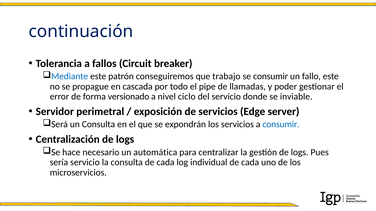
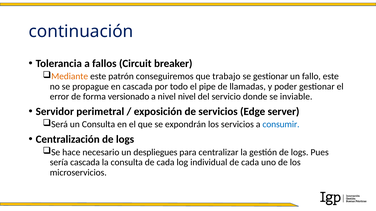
Mediante colour: blue -> orange (70, 77)
se consumir: consumir -> gestionar (271, 77)
nivel ciclo: ciclo -> nivel (187, 97)
automática: automática -> despliegues (155, 153)
sería servicio: servicio -> cascada (85, 163)
